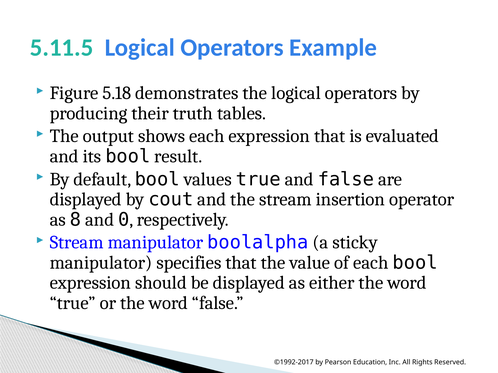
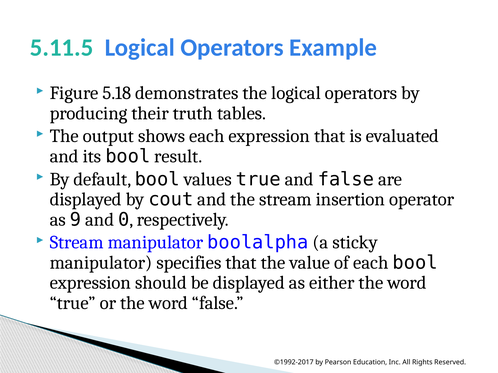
8: 8 -> 9 (76, 220)
